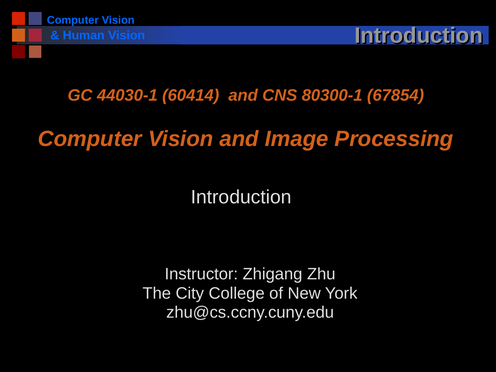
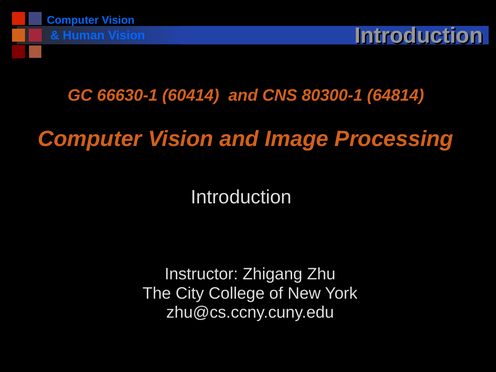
44030-1: 44030-1 -> 66630-1 (127, 95)
67854: 67854 -> 64814 (396, 95)
